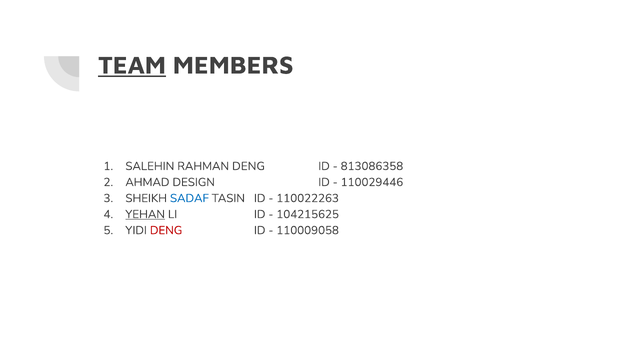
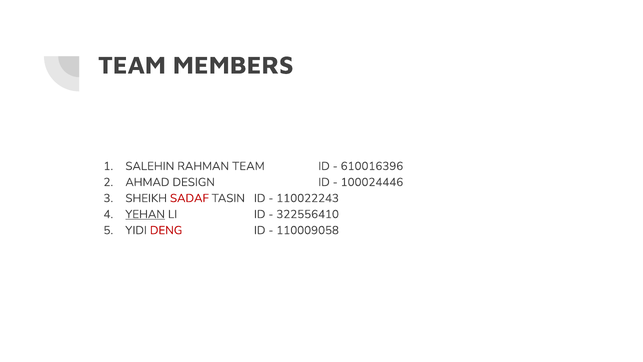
TEAM underline: present -> none (132, 65)
RAHMAN DENG: DENG -> TEAM (248, 166)
813086358: 813086358 -> 610016396 (372, 166)
110029446: 110029446 -> 100024446 (372, 182)
SADAF colour: blue -> red (189, 198)
110022263: 110022263 -> 110022243 (308, 198)
104215625: 104215625 -> 322556410 (308, 214)
